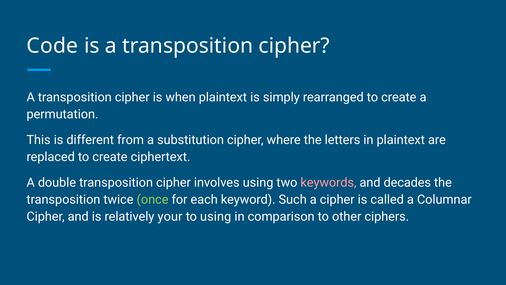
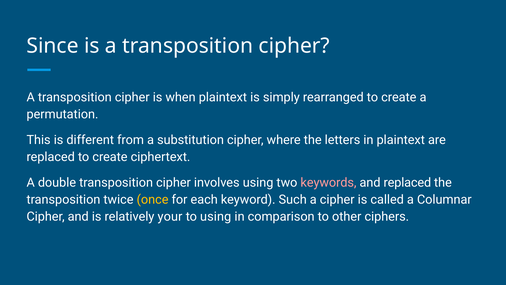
Code: Code -> Since (53, 46)
and decades: decades -> replaced (407, 182)
once colour: light green -> yellow (153, 199)
